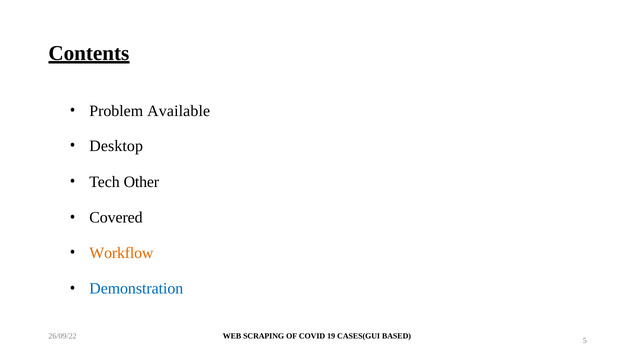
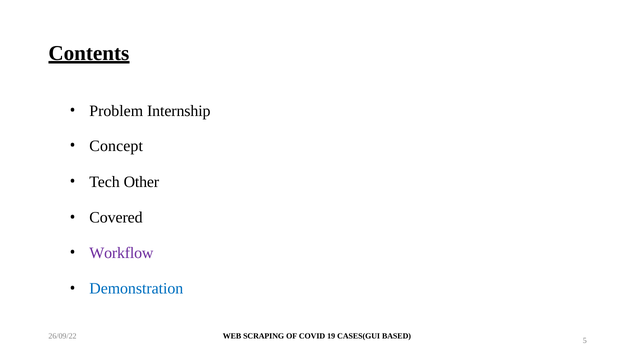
Available: Available -> Internship (179, 111)
Desktop: Desktop -> Concept (116, 146)
Workflow colour: orange -> purple (121, 253)
